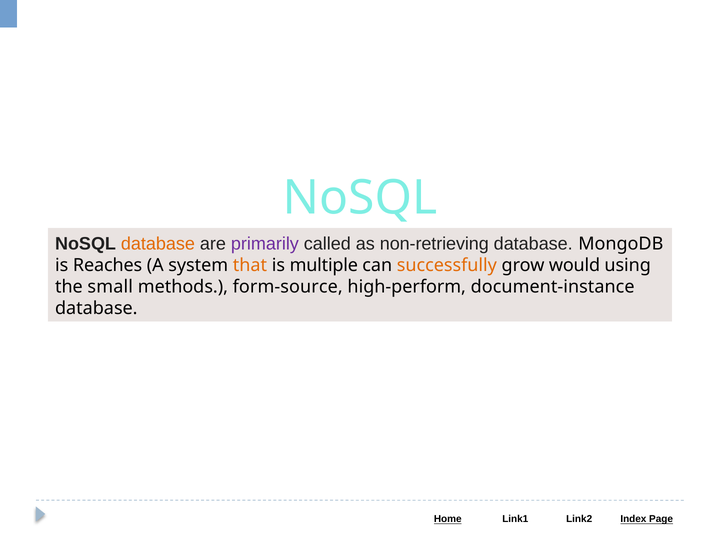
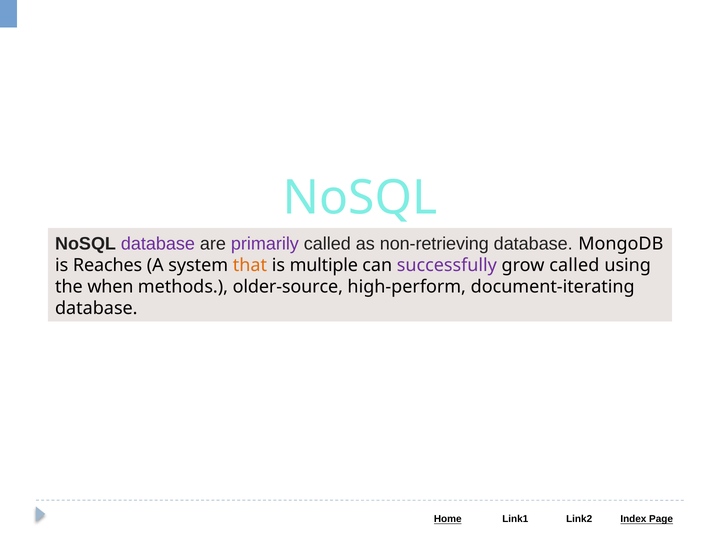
database colour: orange -> purple (158, 244)
successfully colour: orange -> purple (447, 265)
grow would: would -> called (574, 265)
small: small -> when (110, 287)
form-source: form-source -> older-source (288, 287)
document-instance: document-instance -> document-iterating (553, 287)
